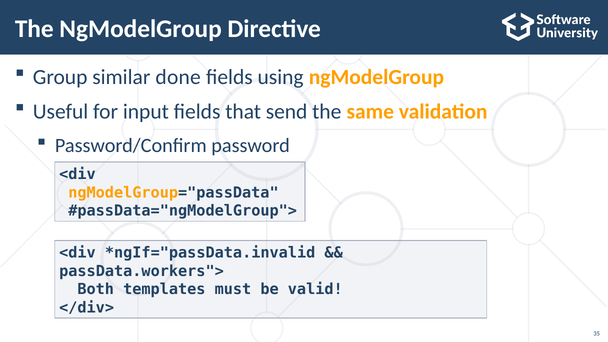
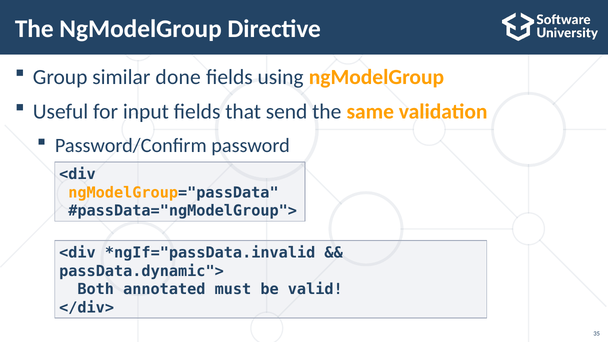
passData.workers">: passData.workers"> -> passData.dynamic"> (141, 271)
templates: templates -> annotated (164, 289)
